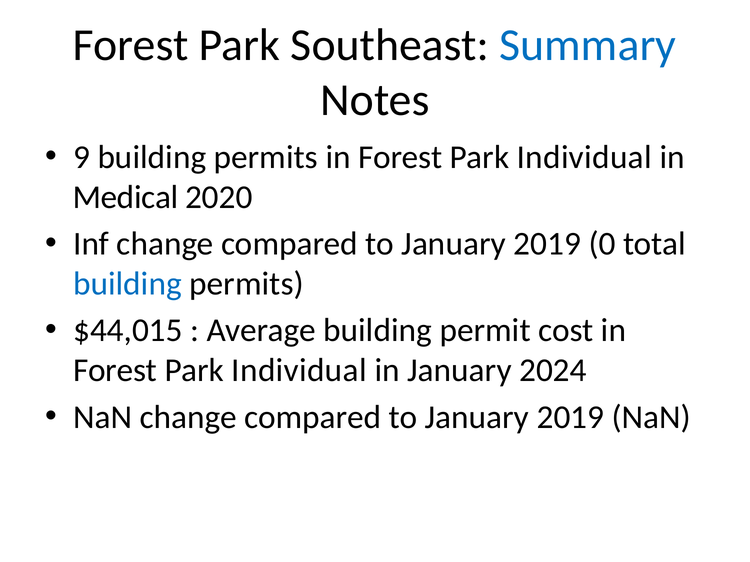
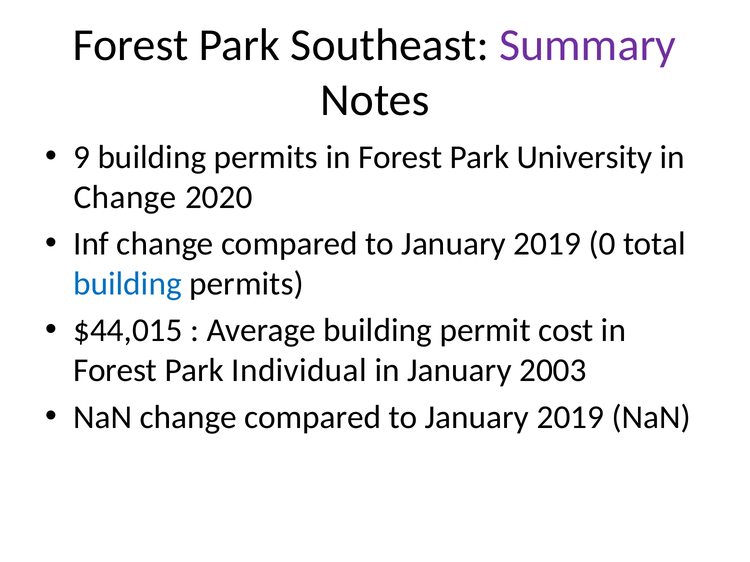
Summary colour: blue -> purple (588, 45)
Individual: Individual -> University (584, 157)
Medical: Medical -> Change (125, 197)
2024: 2024 -> 2003 (553, 371)
